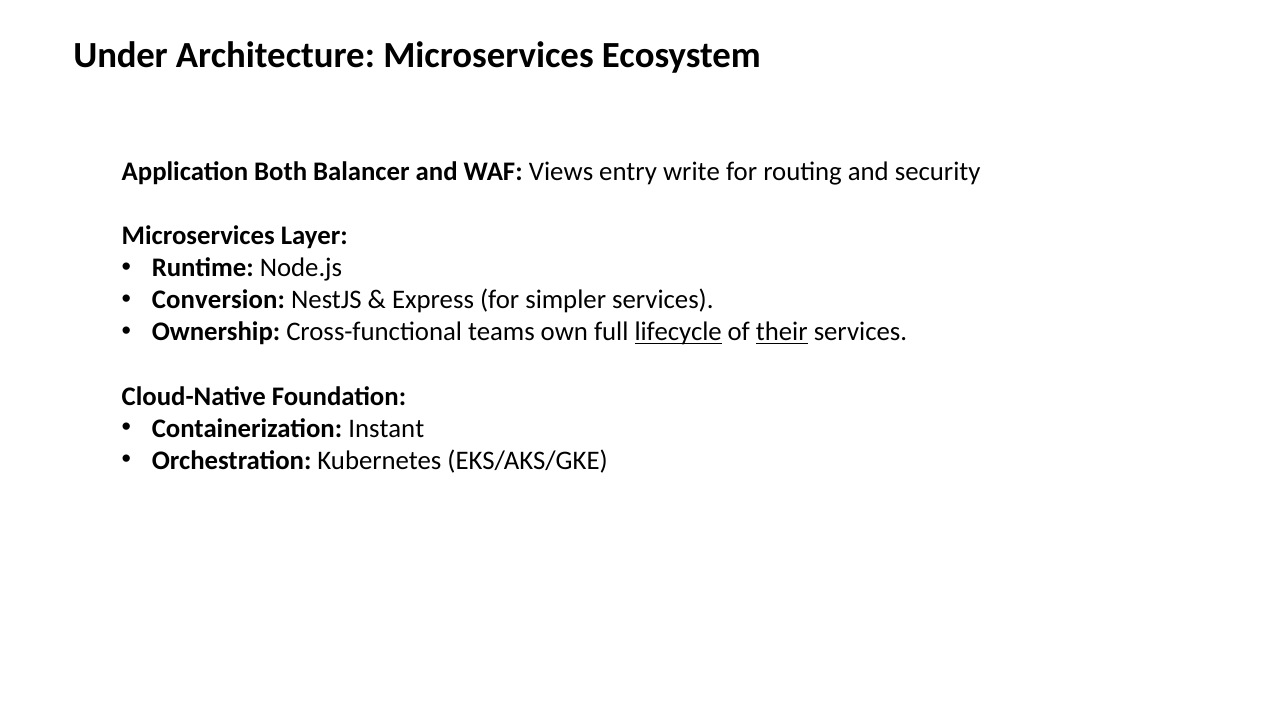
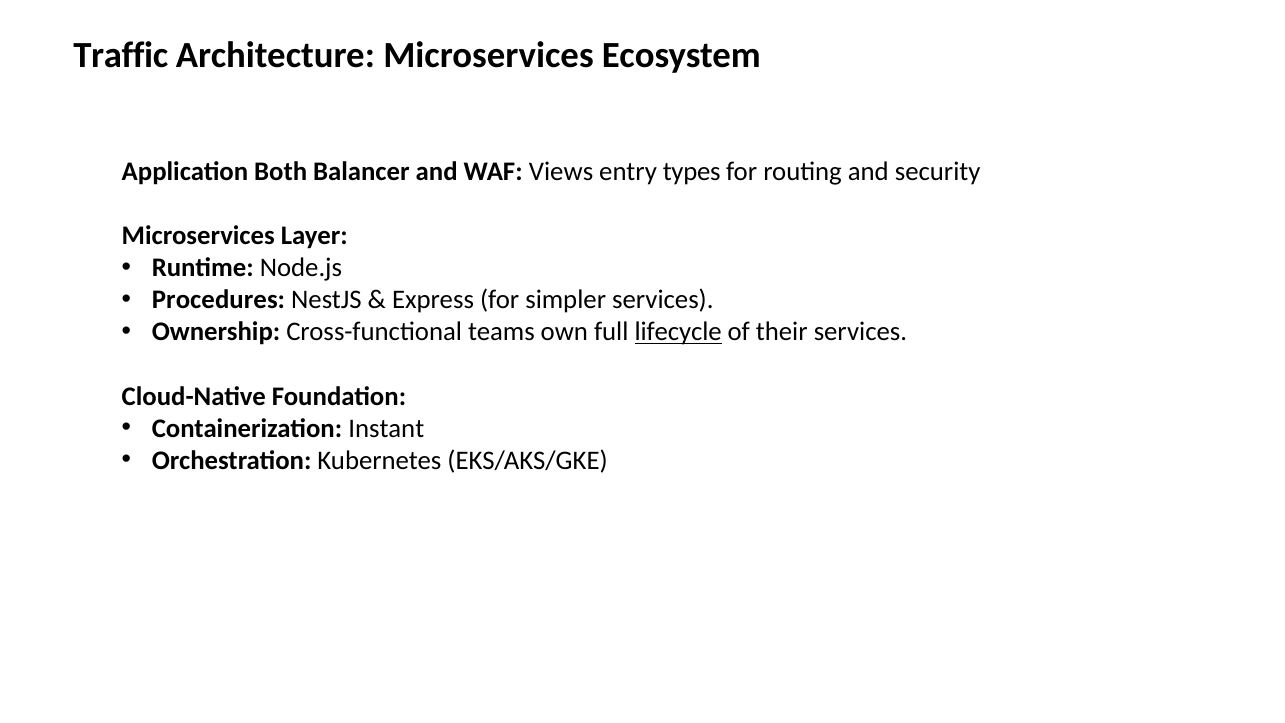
Under: Under -> Traffic (121, 55)
write: write -> types (692, 171)
Conversion: Conversion -> Procedures (218, 300)
their underline: present -> none (782, 332)
